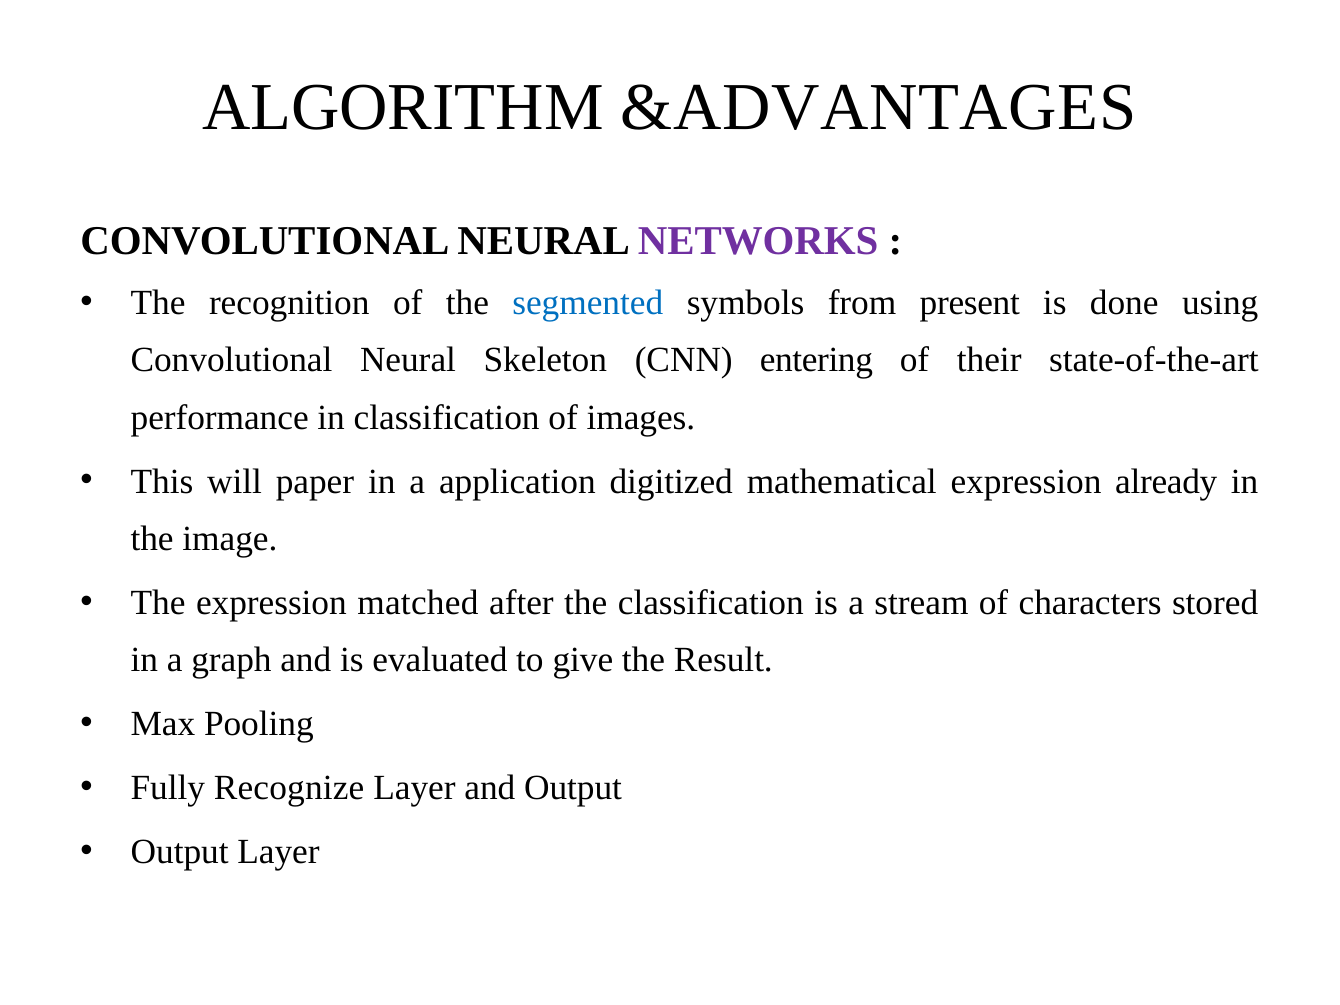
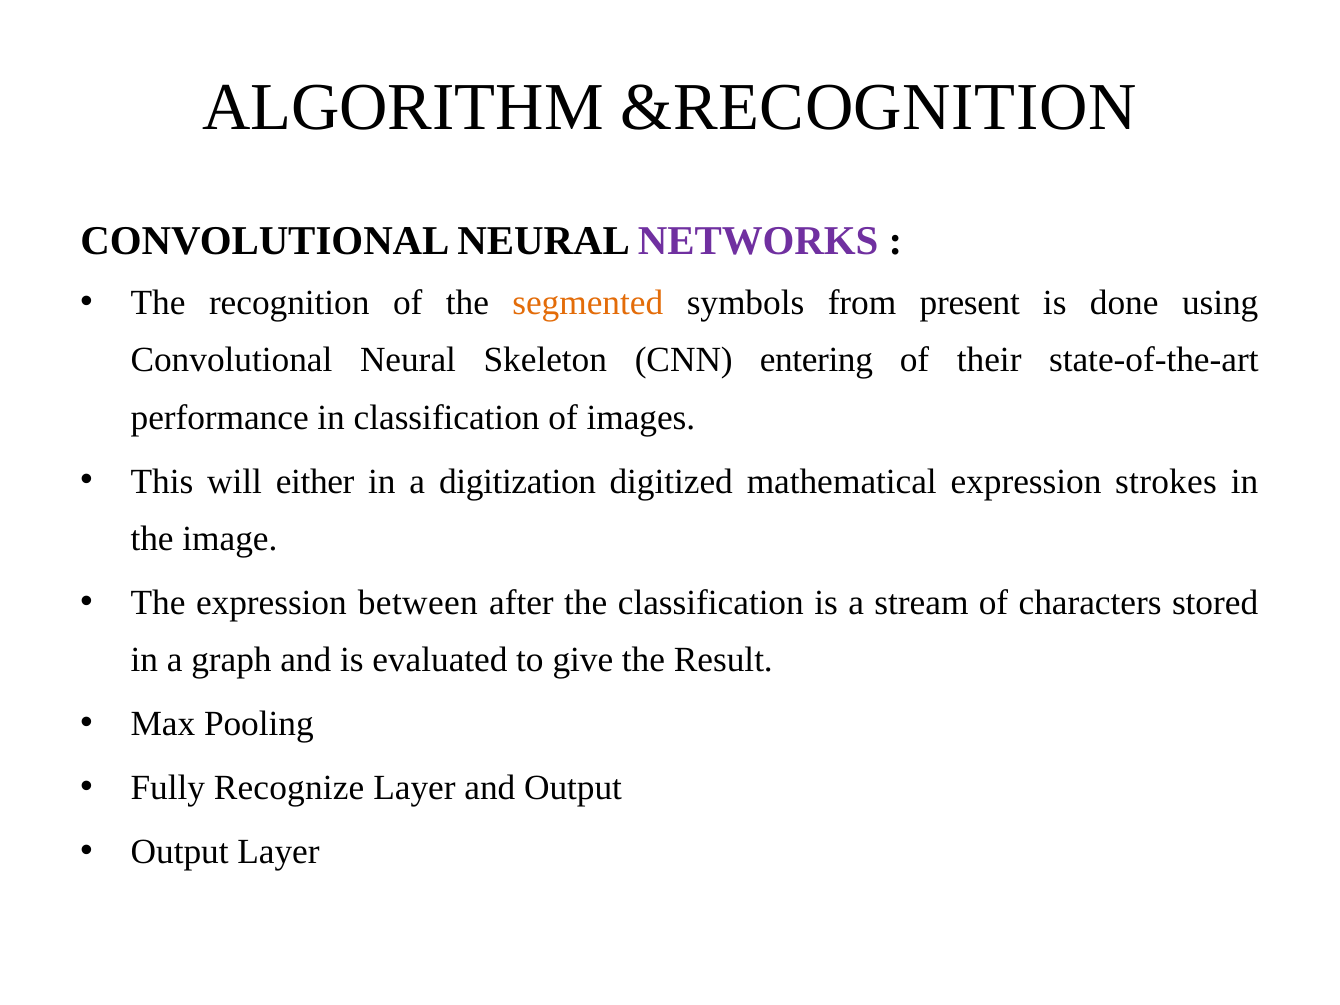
&ADVANTAGES: &ADVANTAGES -> &RECOGNITION (879, 107)
segmented colour: blue -> orange (588, 303)
paper: paper -> either (315, 481)
application: application -> digitization (518, 481)
already: already -> strokes (1166, 481)
matched: matched -> between (418, 603)
